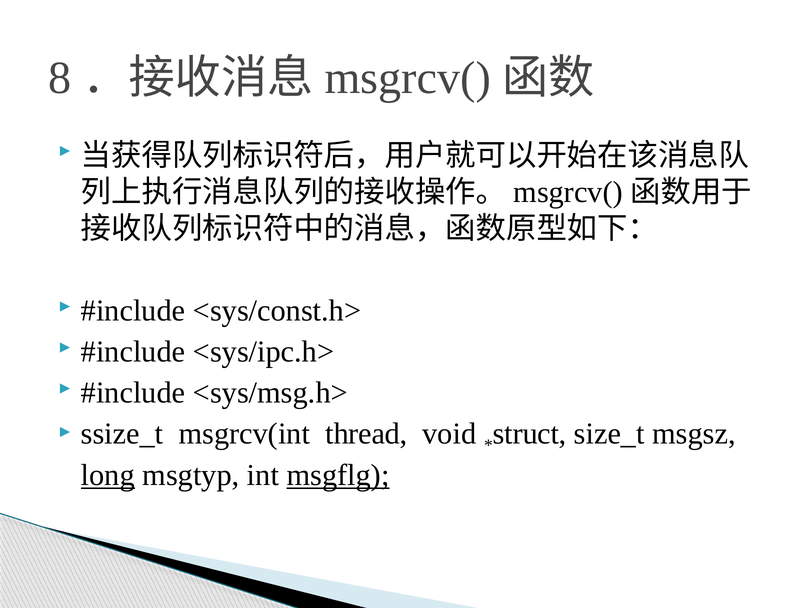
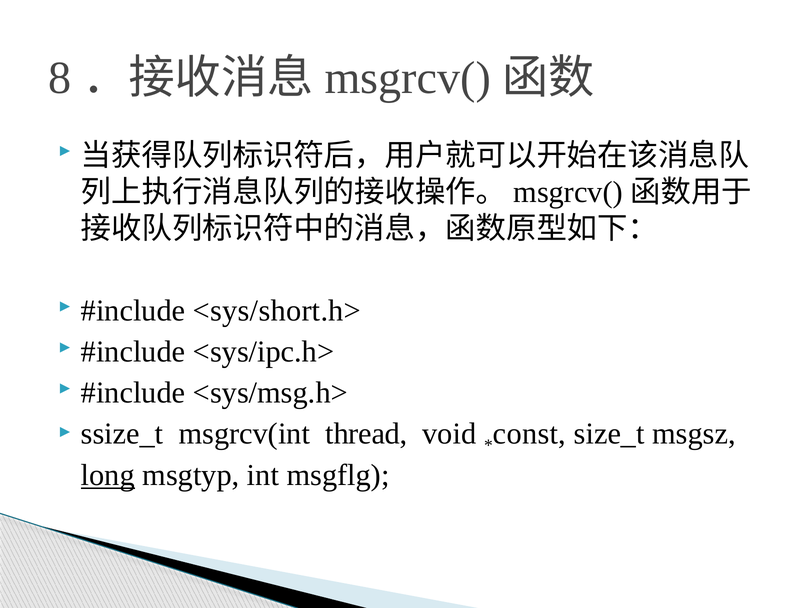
<sys/const.h>: <sys/const.h> -> <sys/short.h> (277, 310)
struct: struct -> const (529, 433)
msgflg underline: present -> none (338, 475)
